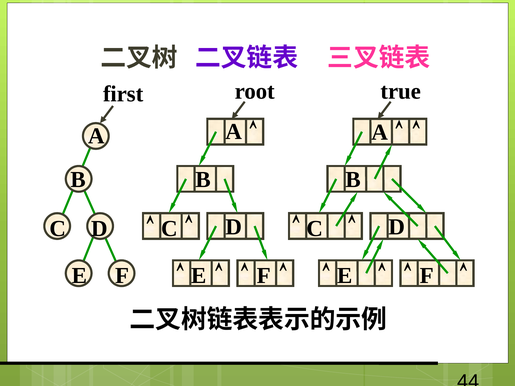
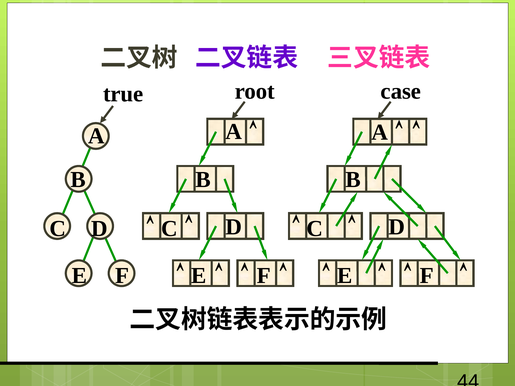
first: first -> true (123, 94)
true: true -> case (401, 91)
